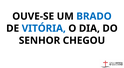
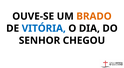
BRADO colour: blue -> orange (94, 16)
